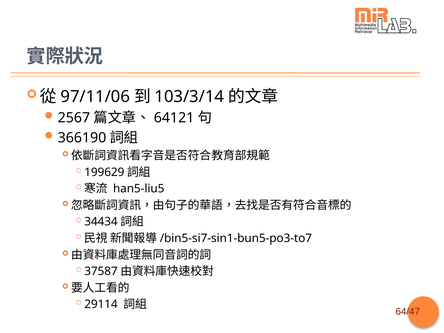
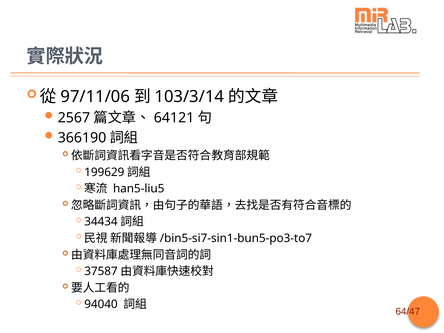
29114: 29114 -> 94040 (101, 304)
